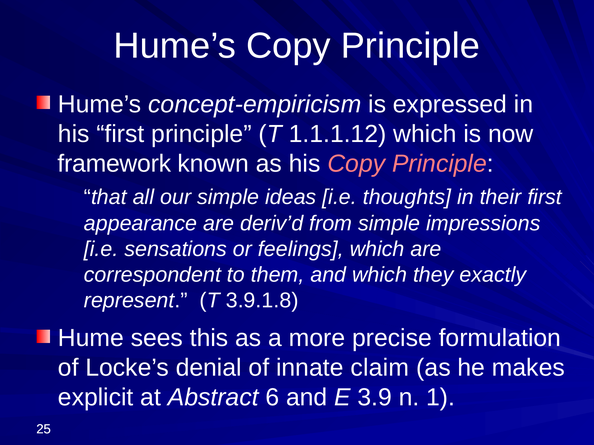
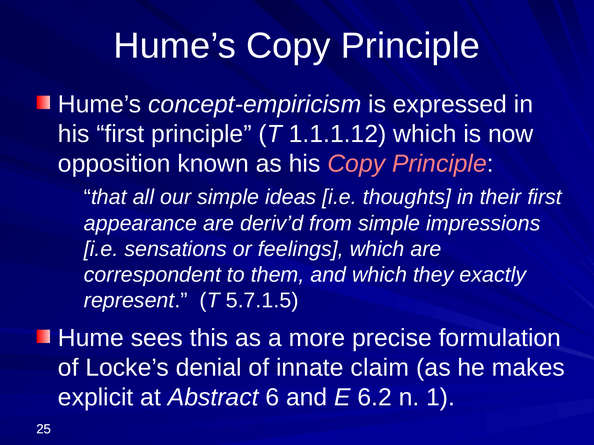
framework: framework -> opposition (114, 164)
3.9.1.8: 3.9.1.8 -> 5.7.1.5 (262, 301)
3.9: 3.9 -> 6.2 (375, 398)
